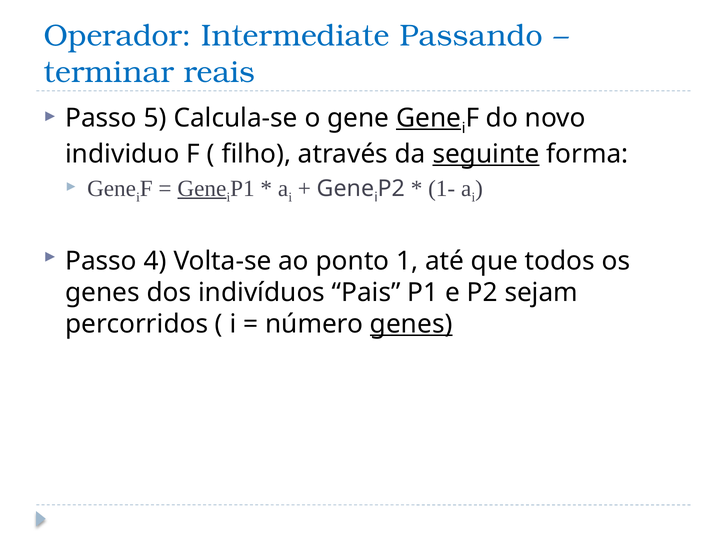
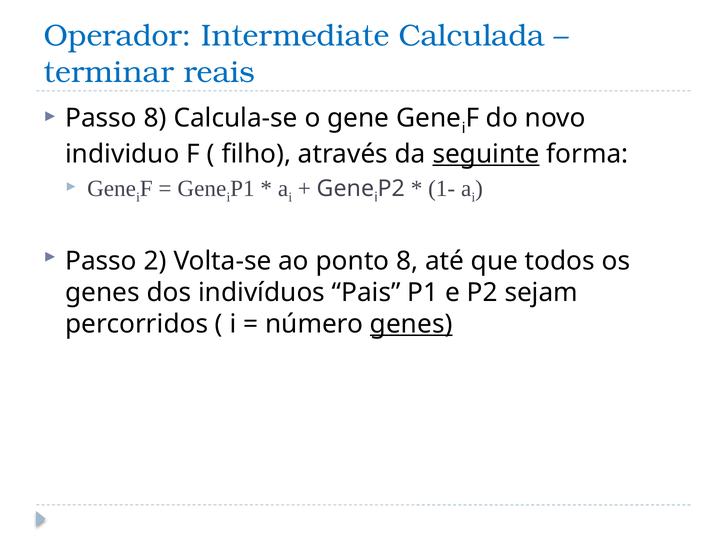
Passando: Passando -> Calculada (472, 36)
Passo 5: 5 -> 8 (155, 118)
Gene underline: present -> none (429, 118)
Gene underline: present -> none (202, 188)
4: 4 -> 2 (155, 261)
ponto 1: 1 -> 8 (407, 261)
